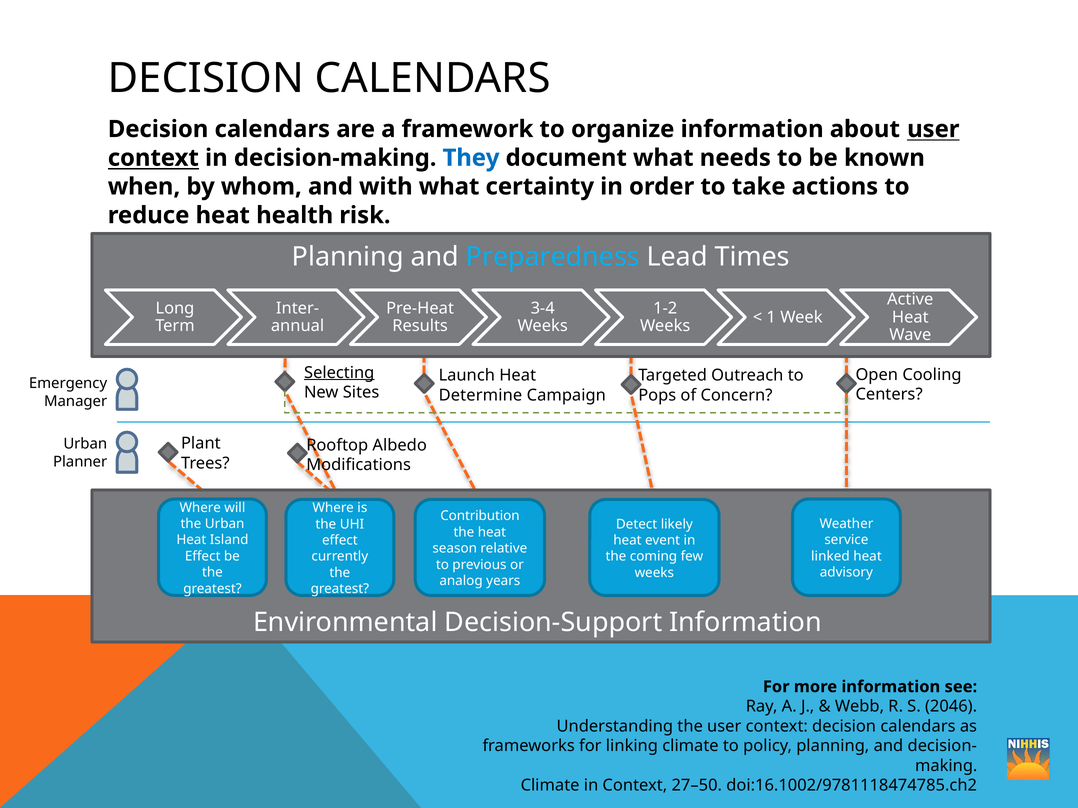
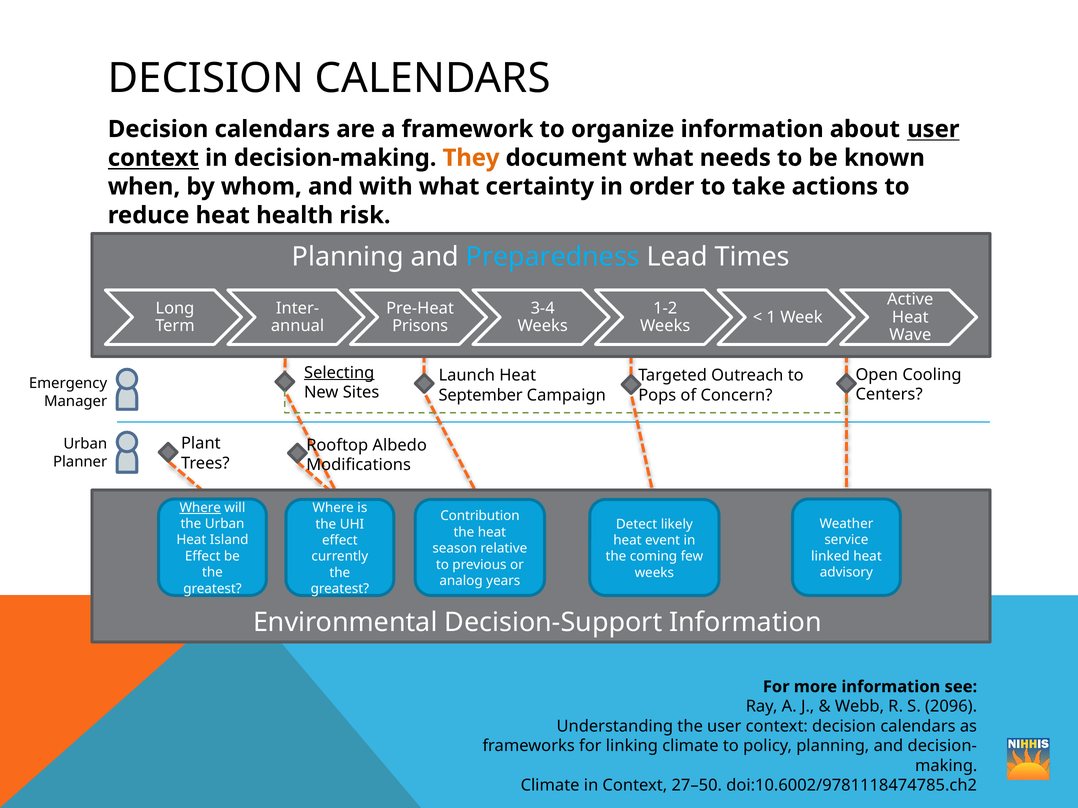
They colour: blue -> orange (471, 158)
Results: Results -> Prisons (420, 326)
Determine: Determine -> September (481, 396)
Where underline: none -> present (200, 508)
2046: 2046 -> 2096 (951, 707)
doi:16.1002/9781118474785.ch2: doi:16.1002/9781118474785.ch2 -> doi:10.6002/9781118474785.ch2 (852, 786)
